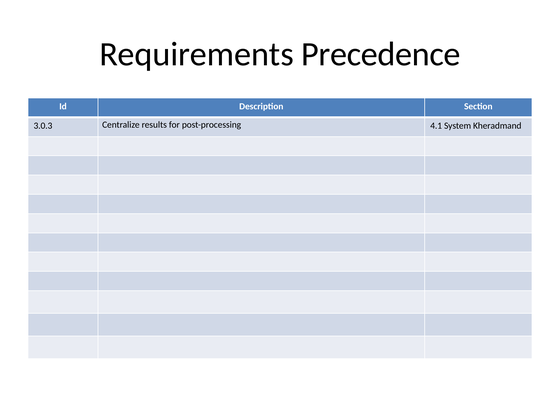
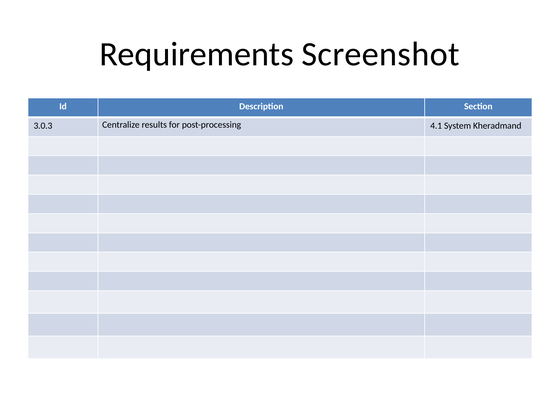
Precedence: Precedence -> Screenshot (381, 54)
